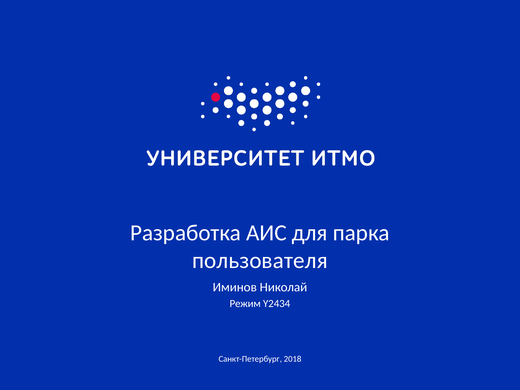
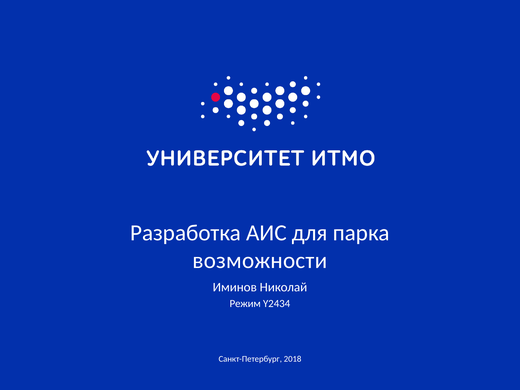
пользователя: пользователя -> возможности (260, 261)
